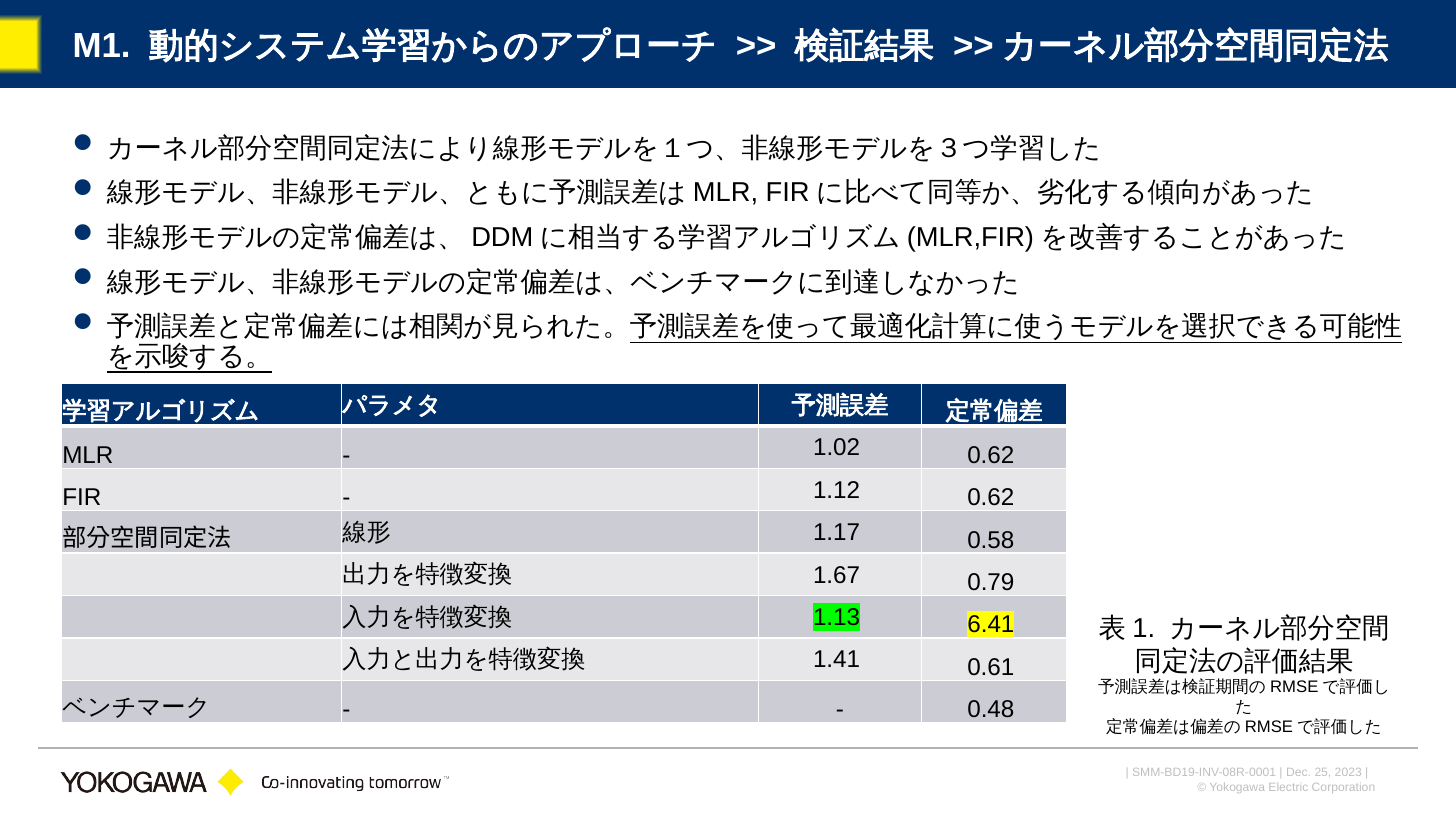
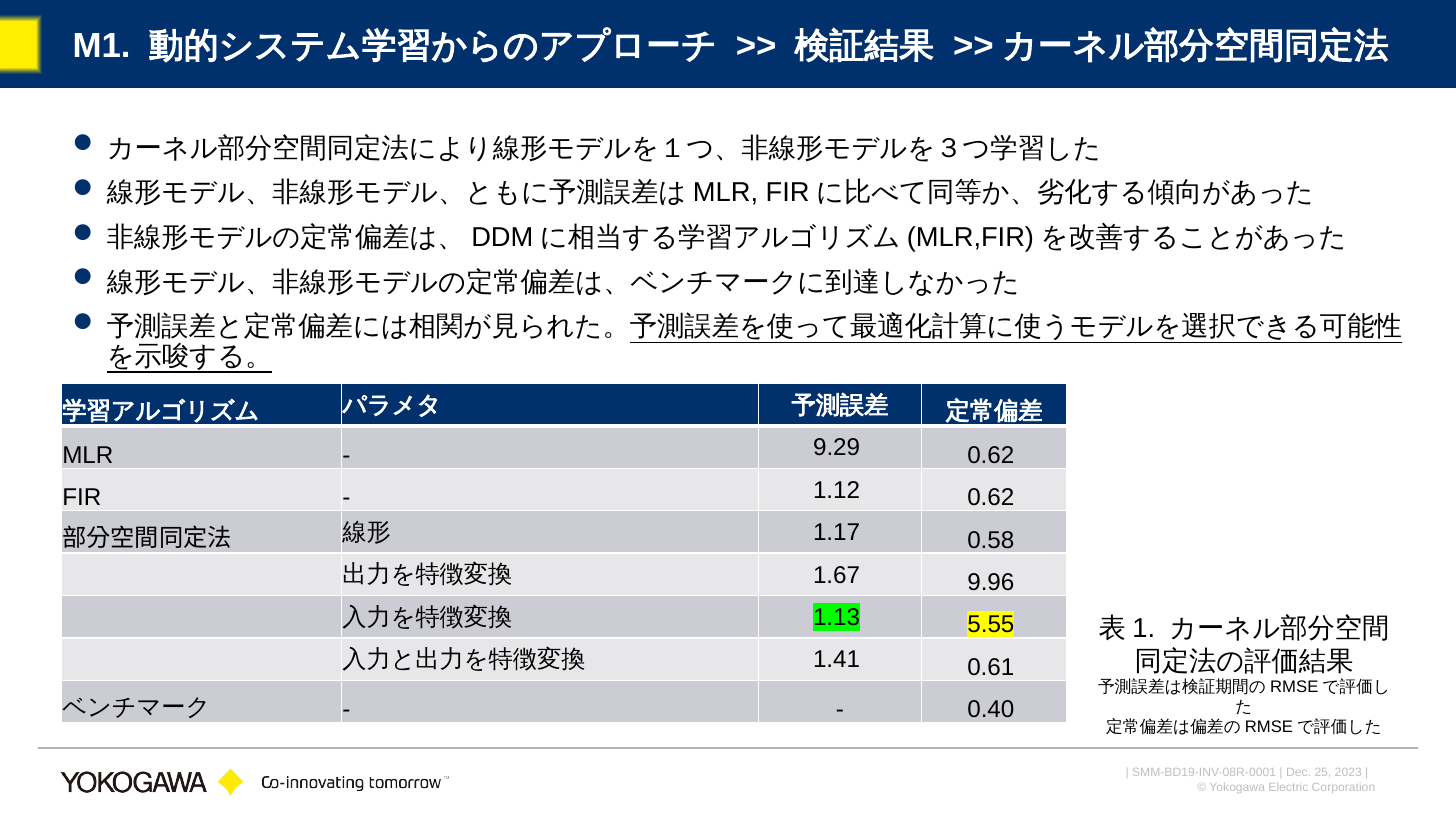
1.02: 1.02 -> 9.29 (837, 448)
0.79: 0.79 -> 9.96 (991, 582)
6.41: 6.41 -> 5.55 (991, 625)
0.48: 0.48 -> 0.40 (991, 710)
